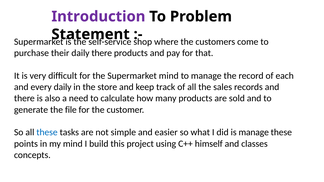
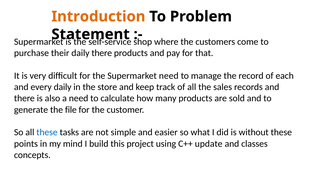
Introduction colour: purple -> orange (98, 17)
Supermarket mind: mind -> need (169, 76)
is manage: manage -> without (254, 133)
himself: himself -> update (209, 144)
